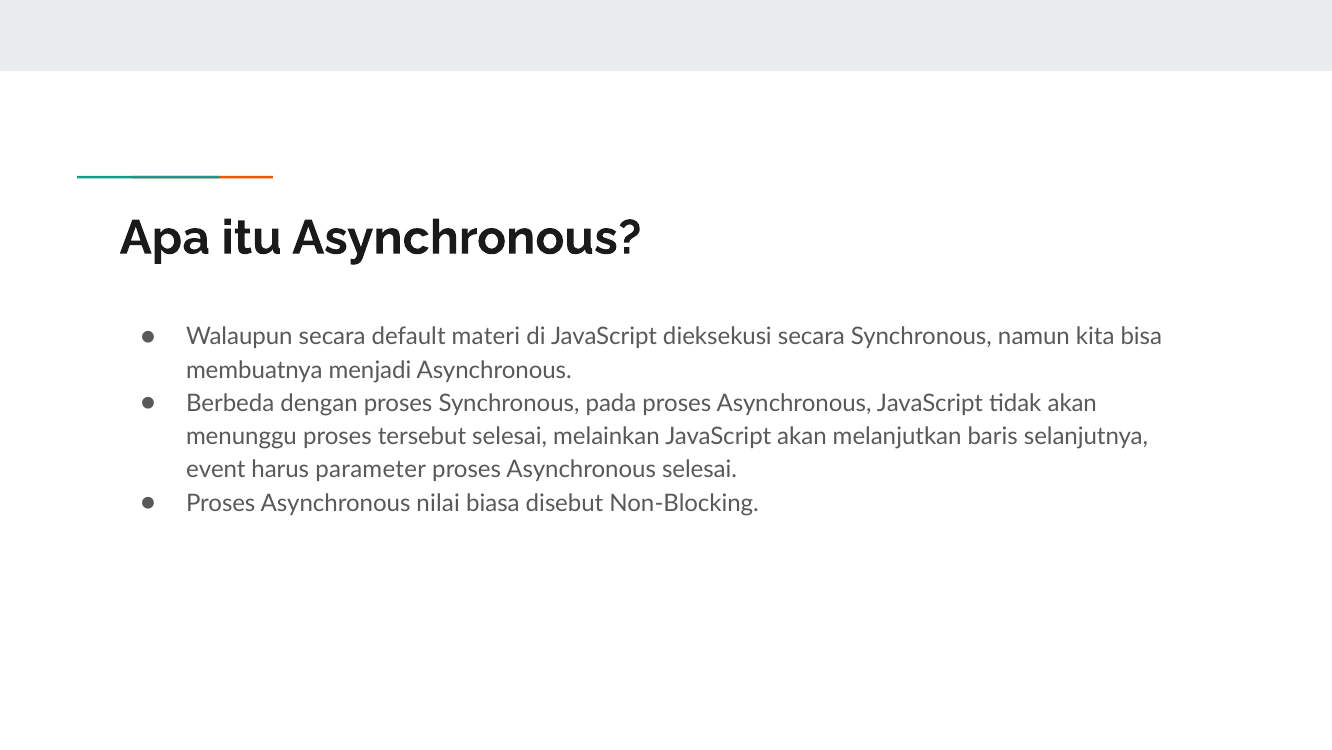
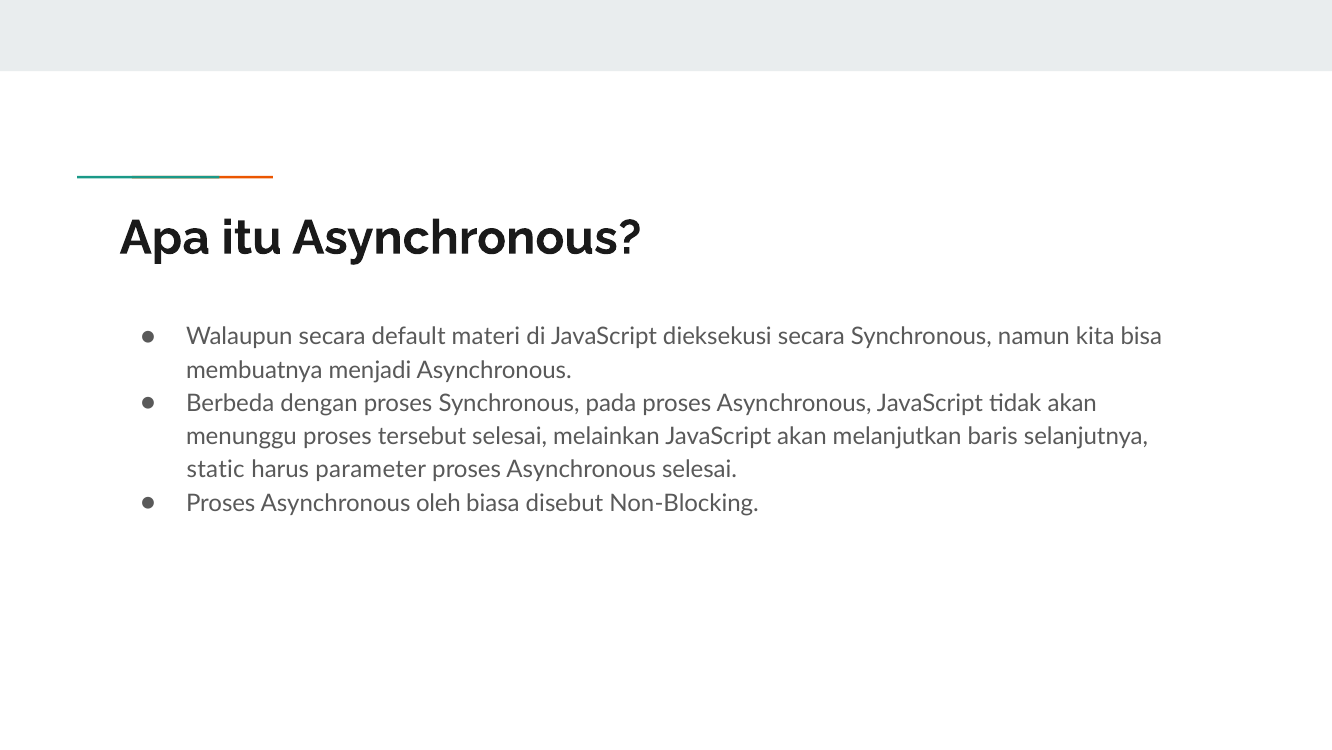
event: event -> static (216, 469)
nilai: nilai -> oleh (438, 503)
